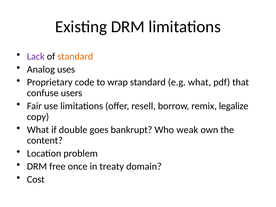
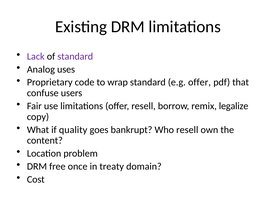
standard colour: orange -> purple (75, 56)
e.g what: what -> offer (199, 82)
double: double -> quality (73, 130)
Who weak: weak -> resell (187, 130)
